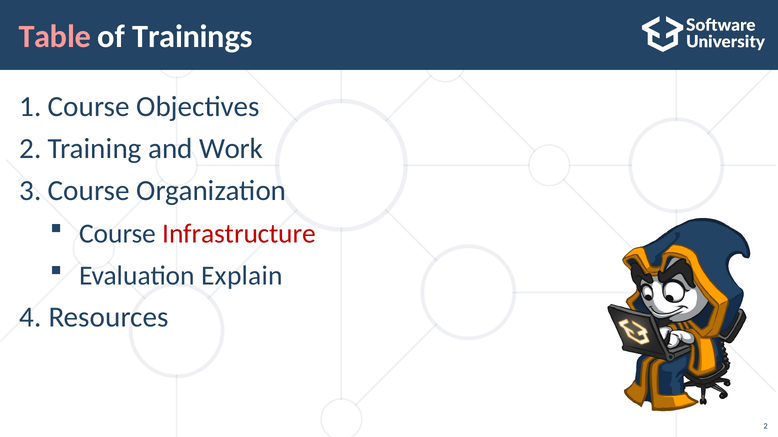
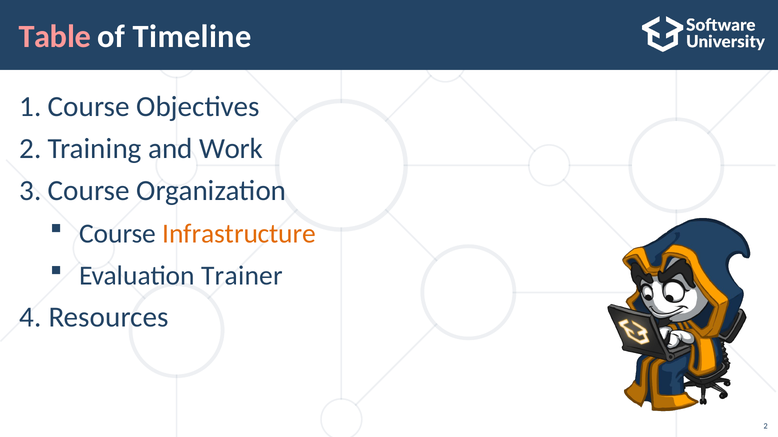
Trainings: Trainings -> Timeline (192, 37)
Infrastructure colour: red -> orange (239, 234)
Explain: Explain -> Trainer (242, 276)
